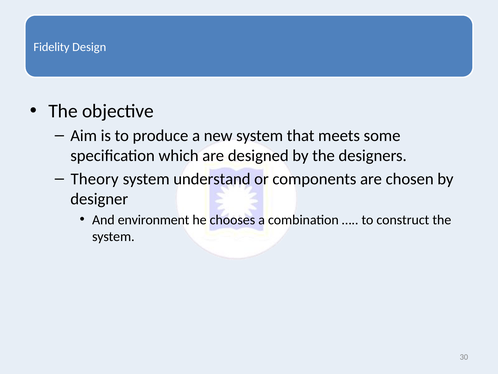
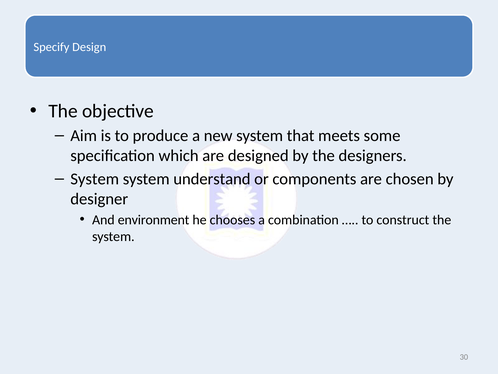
Fidelity: Fidelity -> Specify (51, 47)
Theory: Theory -> System (95, 179)
